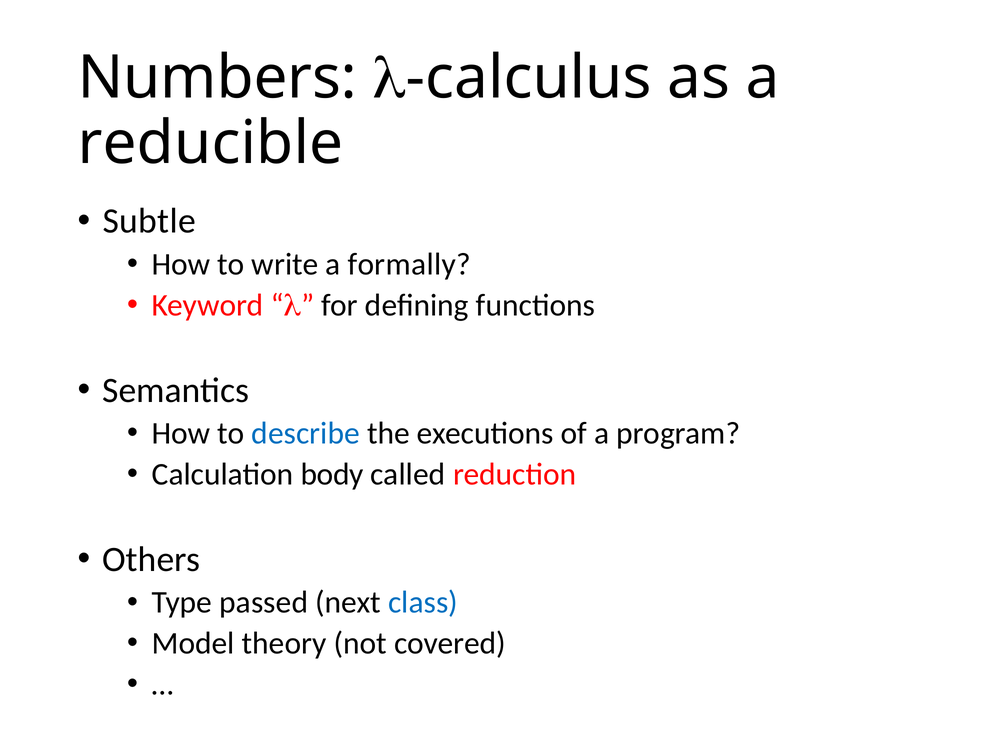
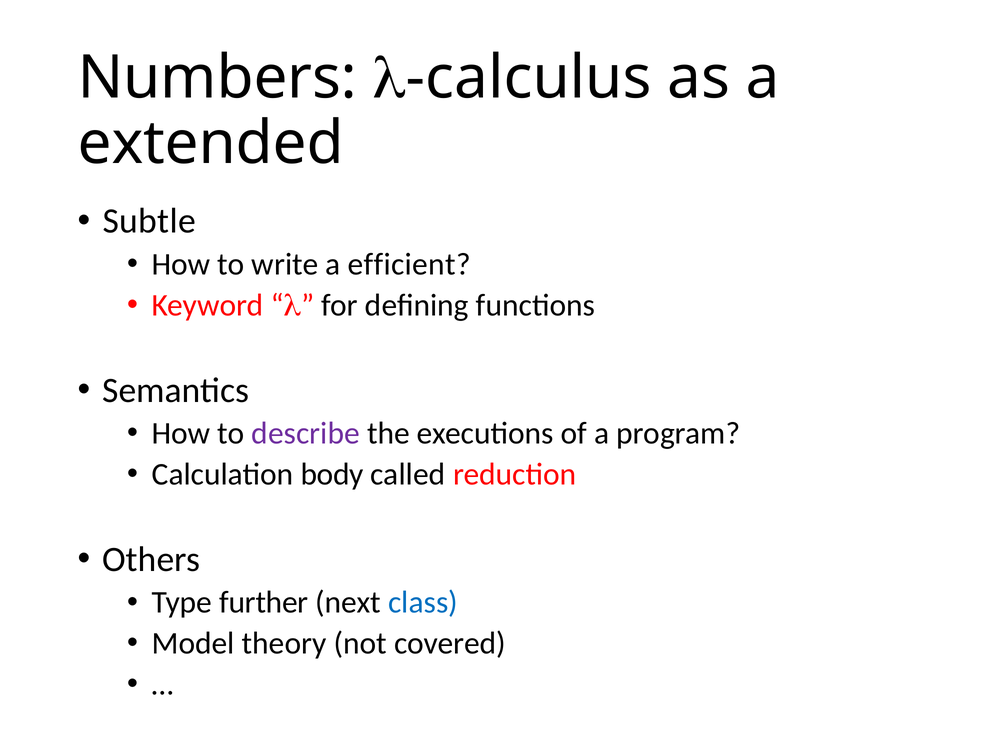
reducible: reducible -> extended (211, 143)
formally: formally -> efficient (409, 264)
describe colour: blue -> purple (306, 433)
passed: passed -> further (264, 602)
